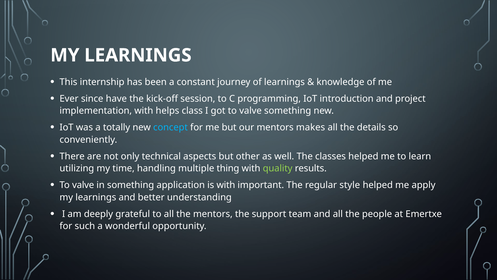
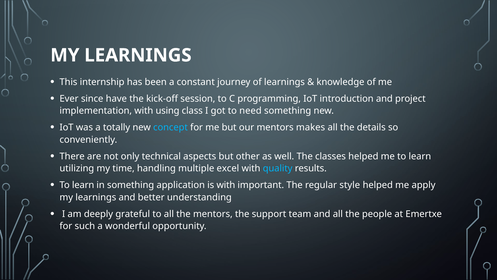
helps: helps -> using (168, 111)
got to valve: valve -> need (250, 111)
thing: thing -> excel (228, 168)
quality colour: light green -> light blue (278, 168)
valve: valve -> learn (83, 185)
